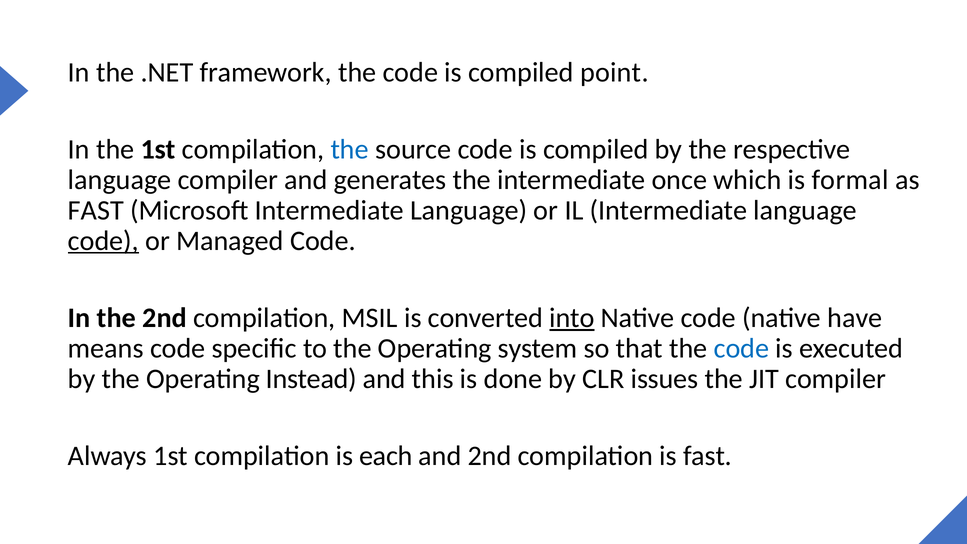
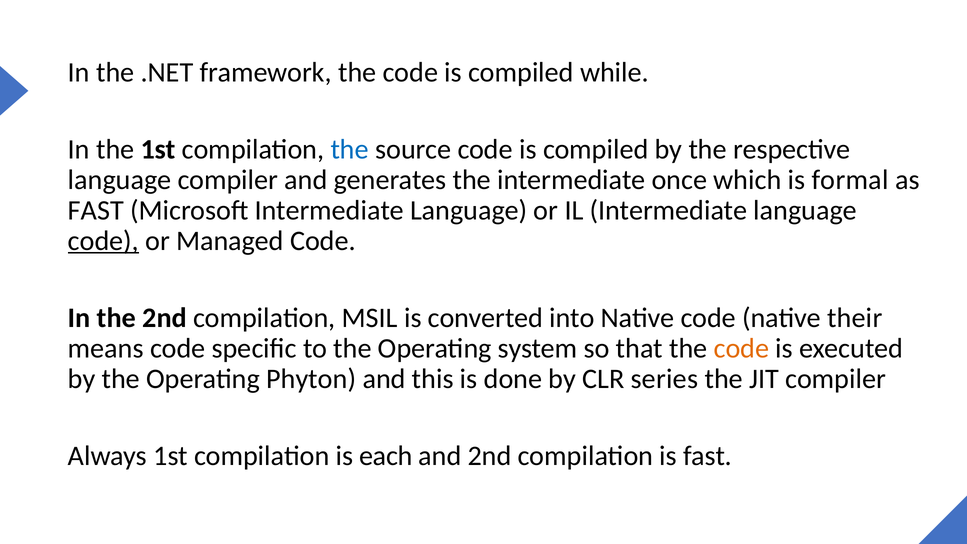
point: point -> while (615, 72)
into underline: present -> none (572, 318)
have: have -> their (855, 318)
code colour: blue -> orange (742, 348)
Instead: Instead -> Phyton (311, 379)
issues: issues -> series (664, 379)
